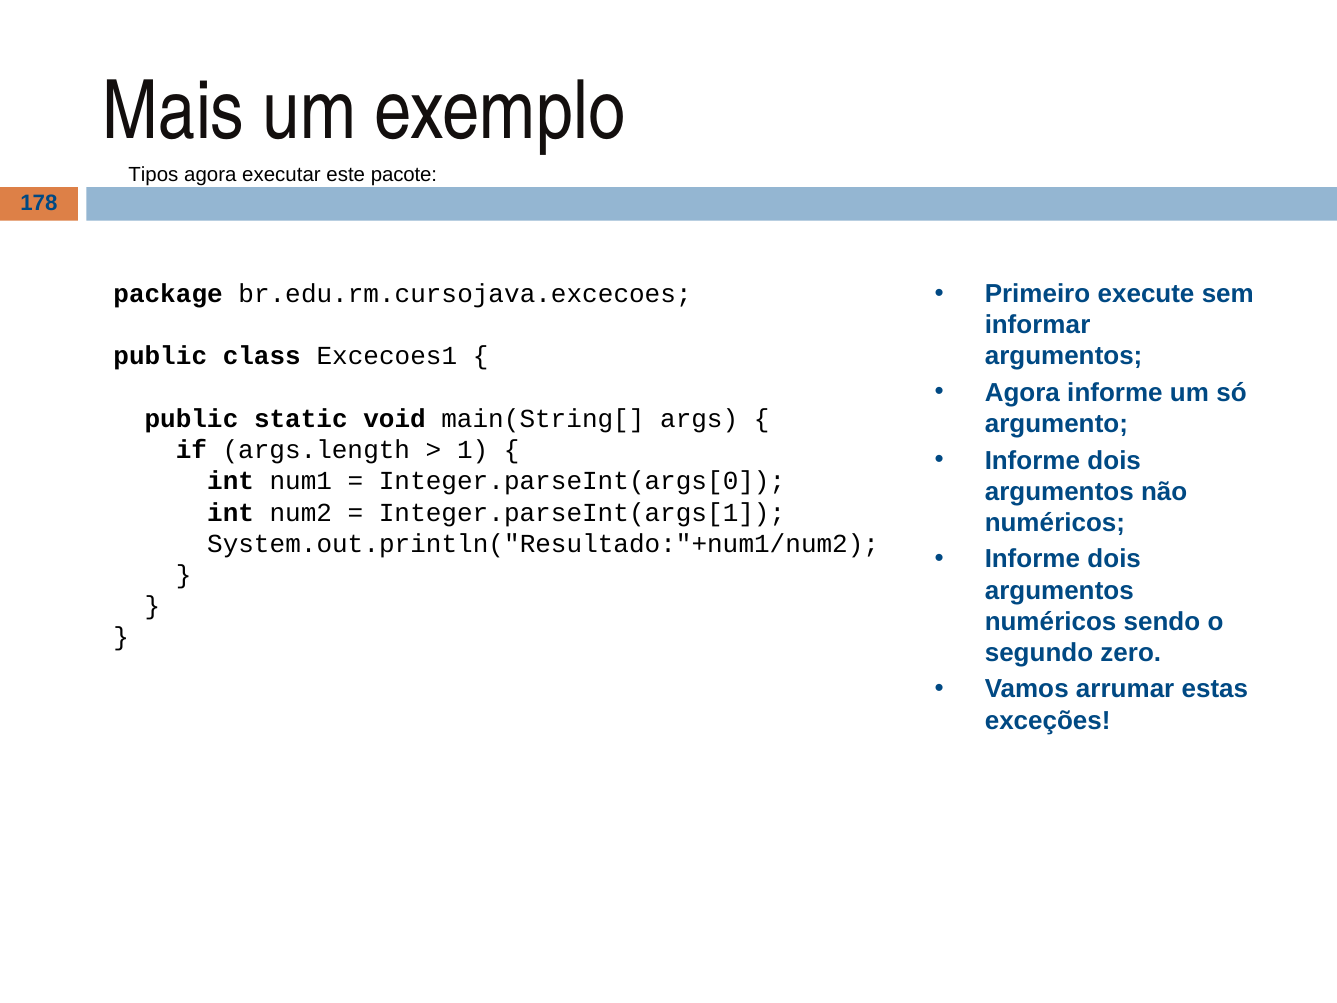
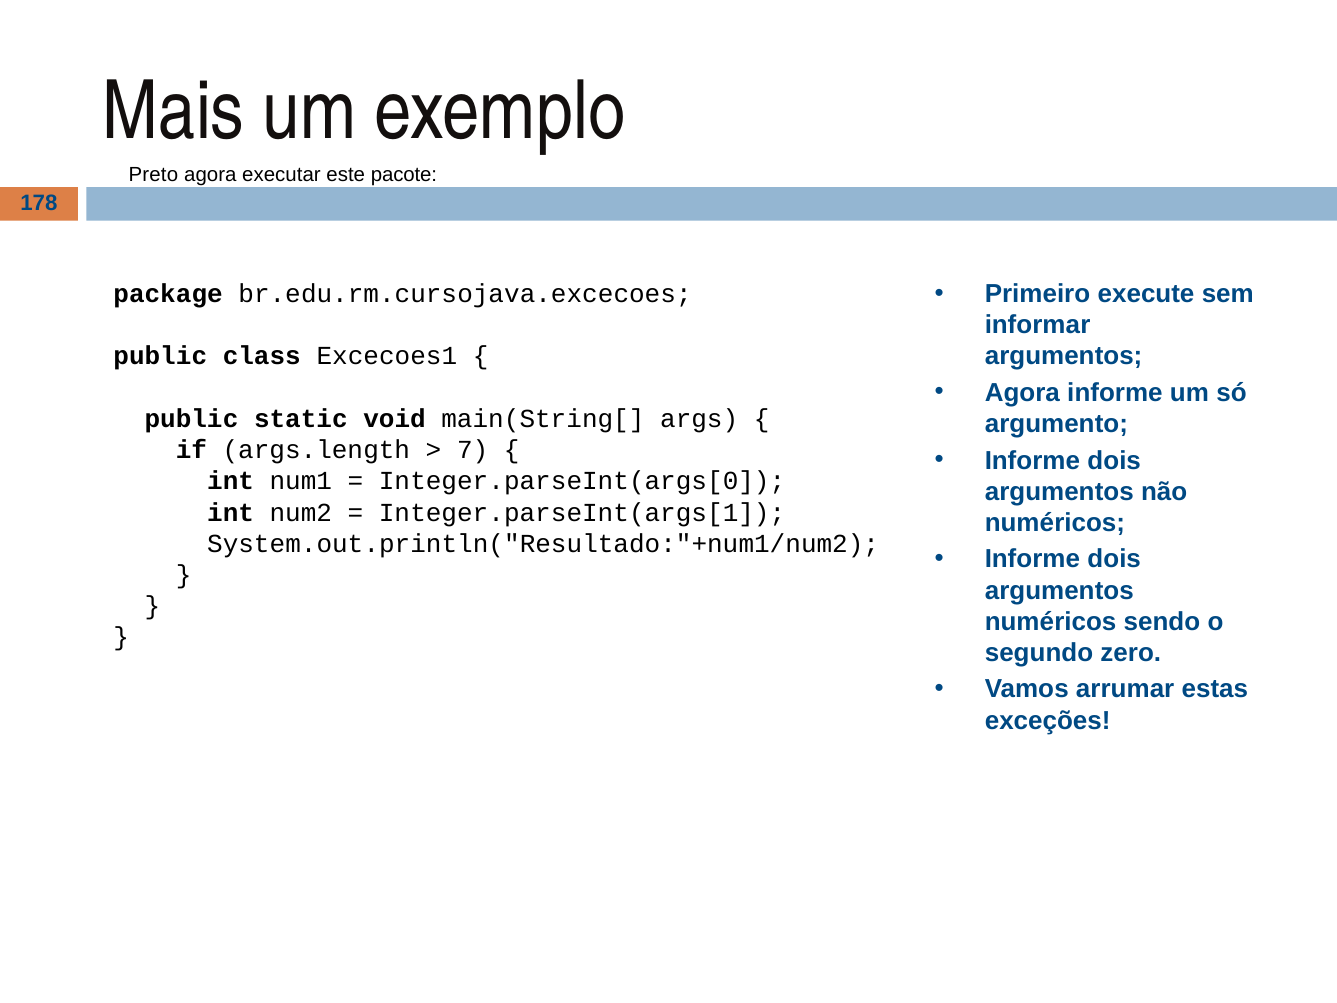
Tipos: Tipos -> Preto (153, 174)
1: 1 -> 7 (473, 450)
